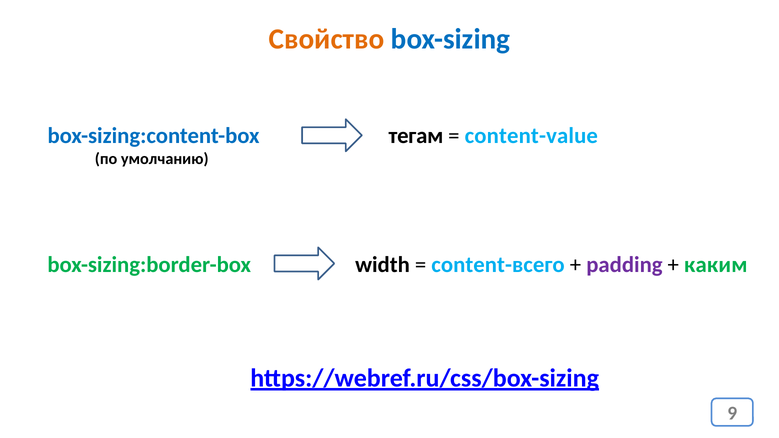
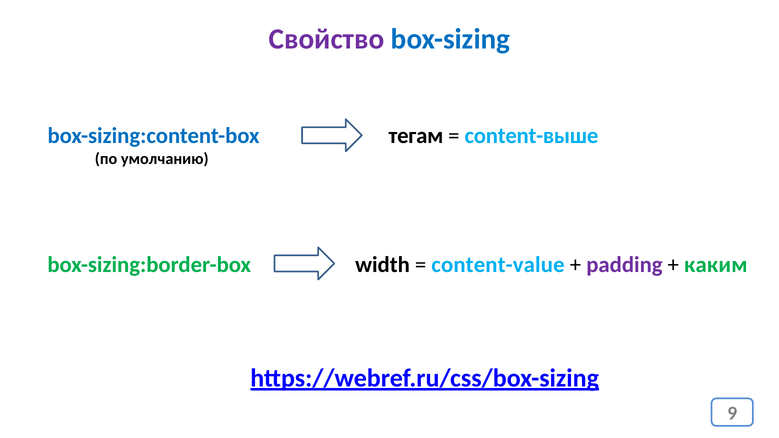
Свойство colour: orange -> purple (327, 39)
content-value: content-value -> content-выше (531, 136)
content-всего: content-всего -> content-value (498, 265)
